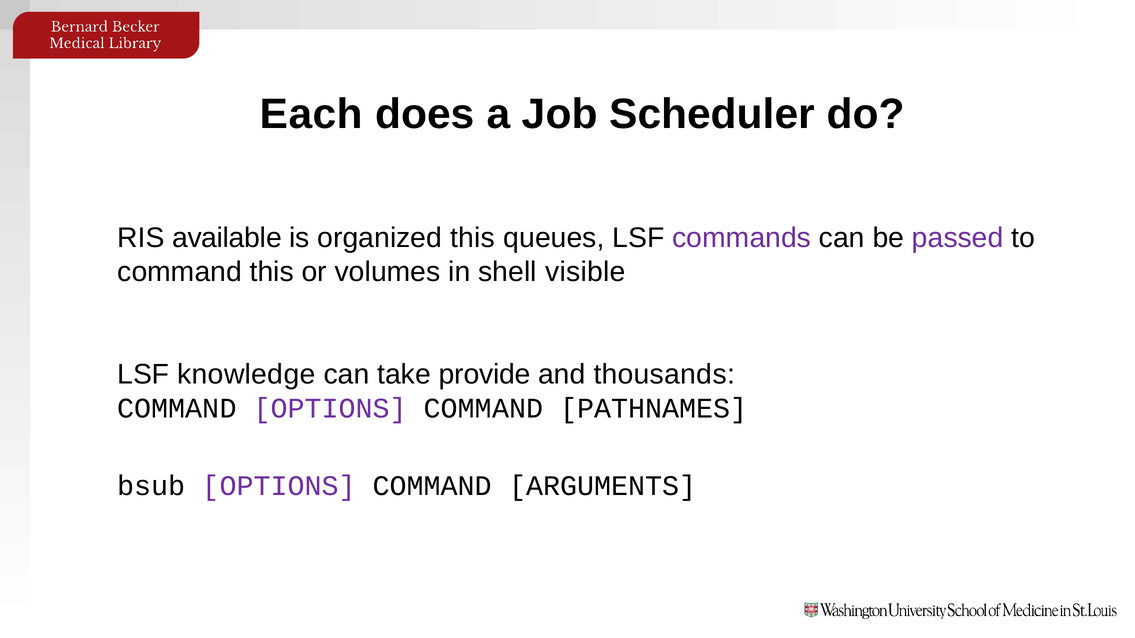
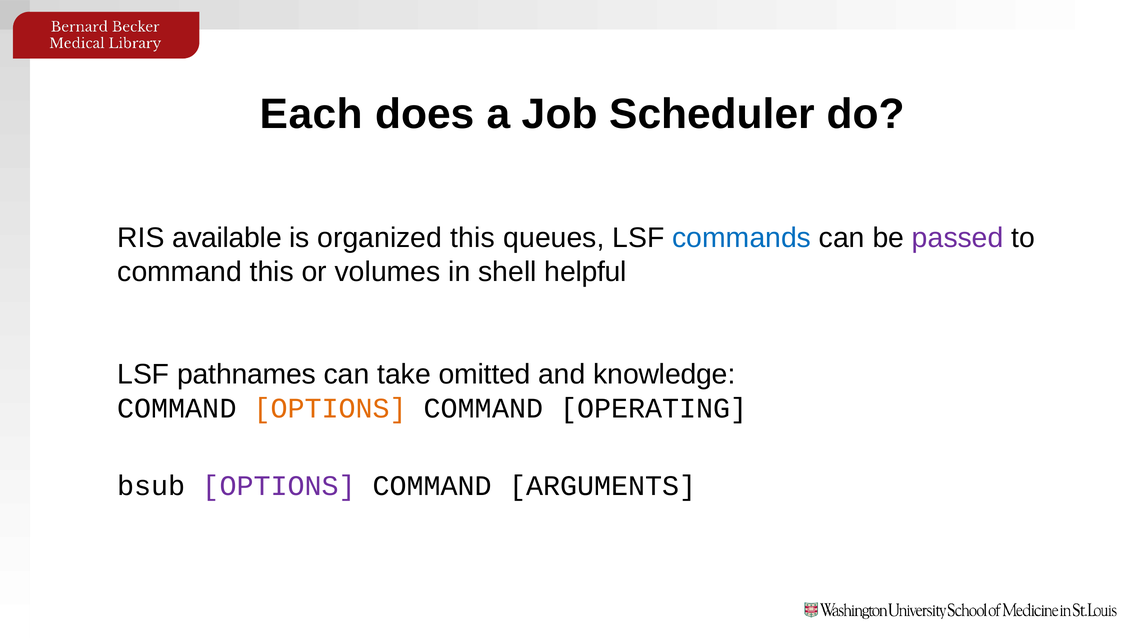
commands colour: purple -> blue (742, 238)
visible: visible -> helpful (586, 272)
knowledge: knowledge -> pathnames (247, 374)
provide: provide -> omitted (485, 374)
thousands: thousands -> knowledge (664, 374)
OPTIONS colour: purple -> orange (330, 409)
PATHNAMES: PATHNAMES -> OPERATING (654, 409)
